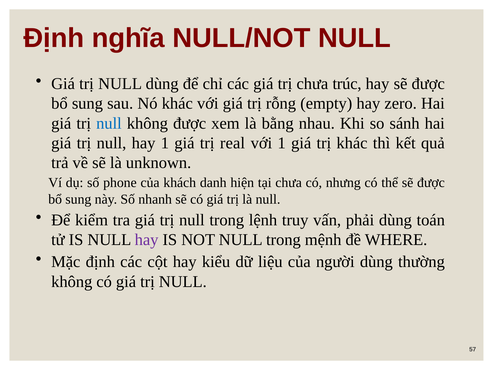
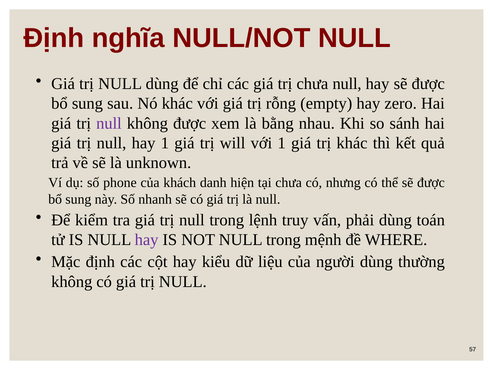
chưa trúc: trúc -> null (347, 84)
null colour: blue -> purple (109, 123)
real: real -> will (233, 143)
